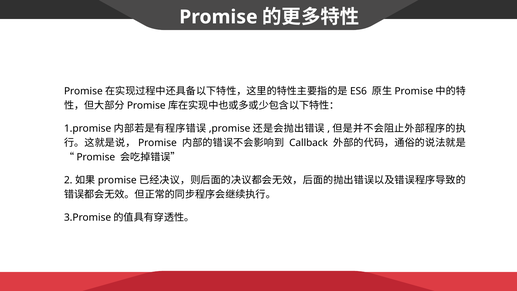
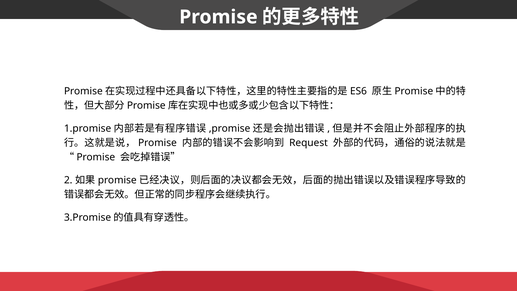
Callback: Callback -> Request (309, 143)
